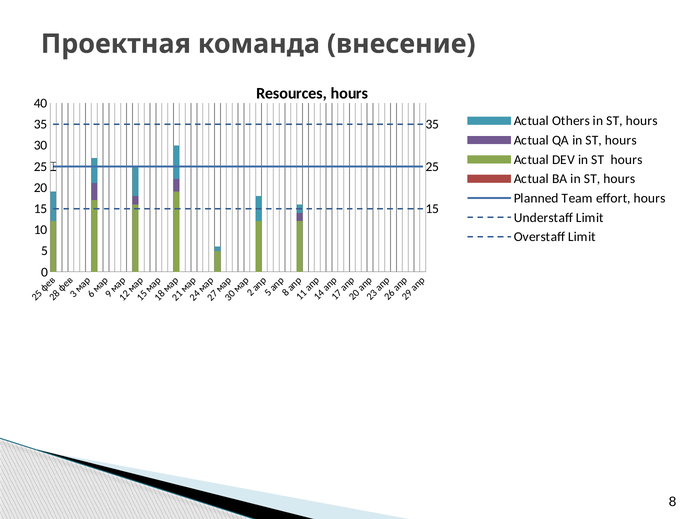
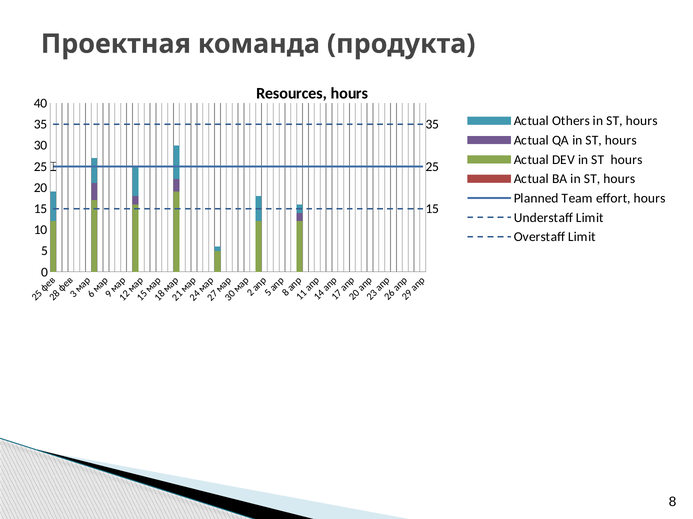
внесение: внесение -> продукта (401, 44)
